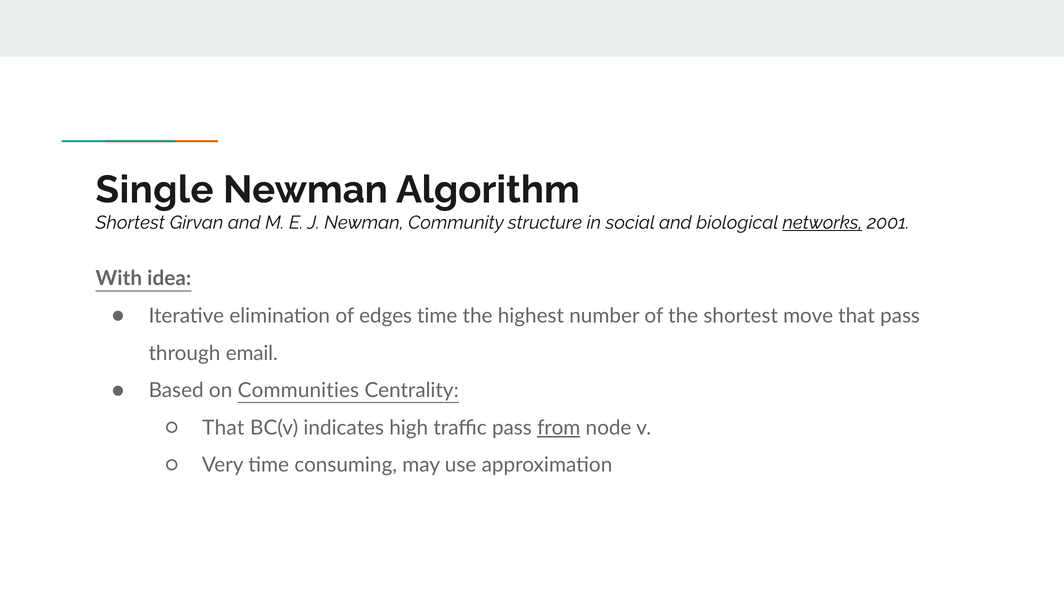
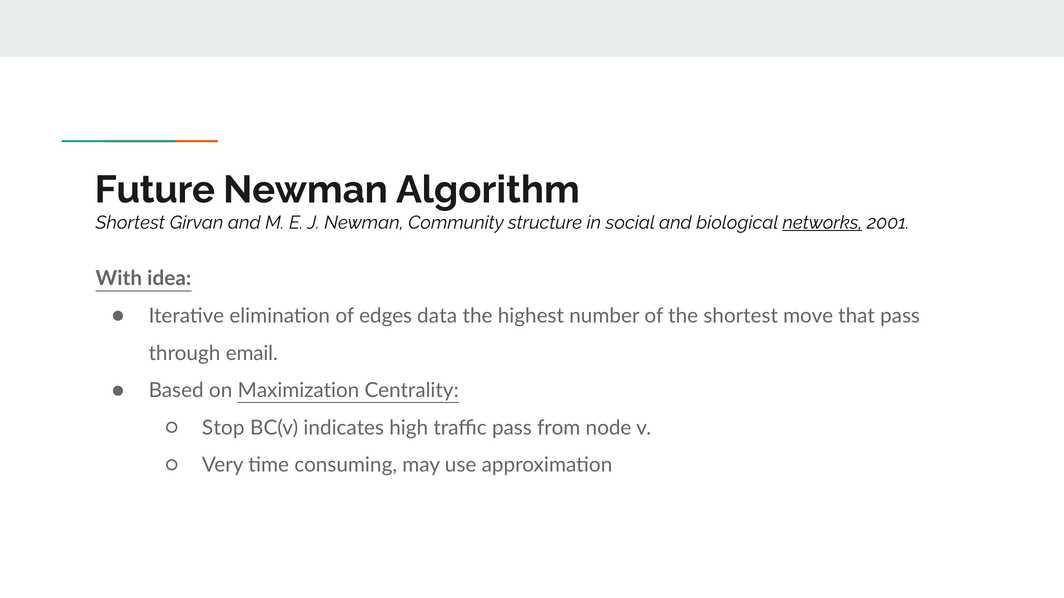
Single: Single -> Future (155, 190)
edges time: time -> data (437, 316)
Communities: Communities -> Maximization (298, 391)
That: That -> Stop (223, 428)
from underline: present -> none (559, 428)
